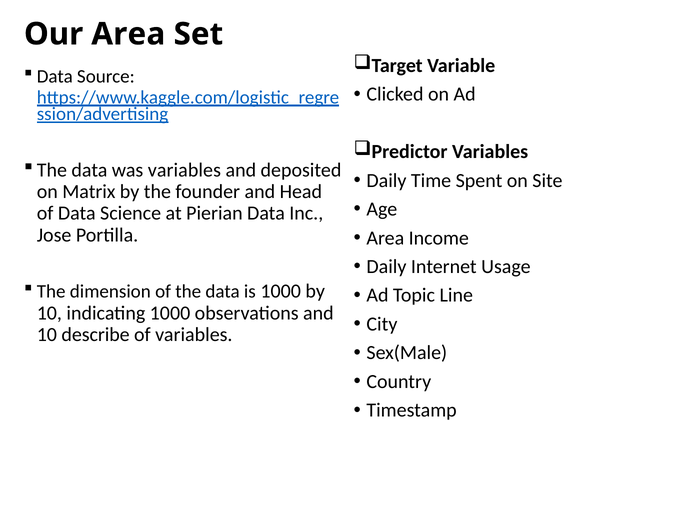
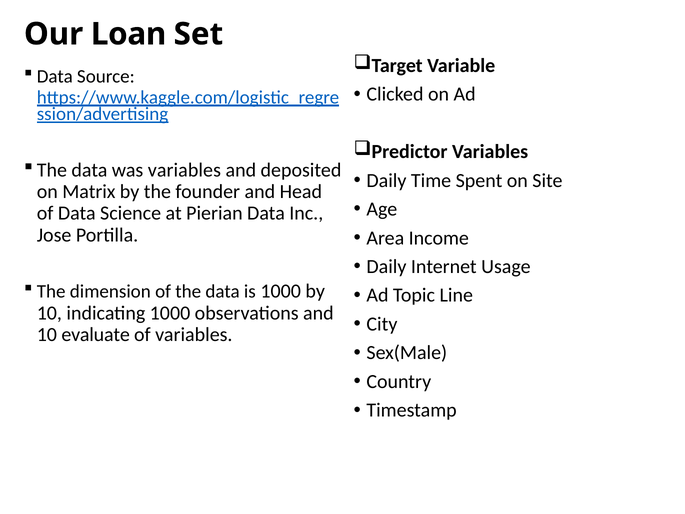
Our Area: Area -> Loan (129, 34)
describe: describe -> evaluate (96, 334)
